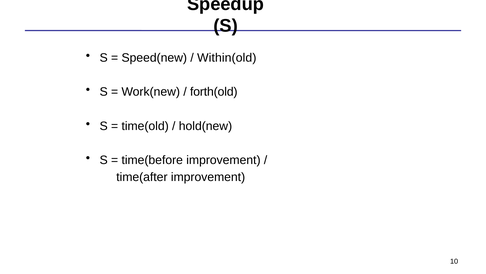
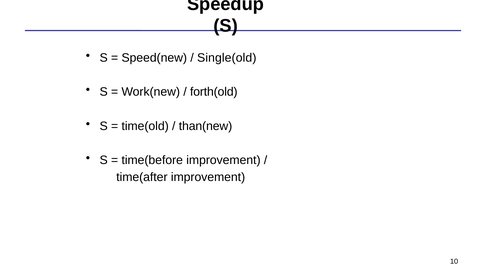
Within(old: Within(old -> Single(old (227, 58)
hold(new: hold(new -> than(new (206, 126)
